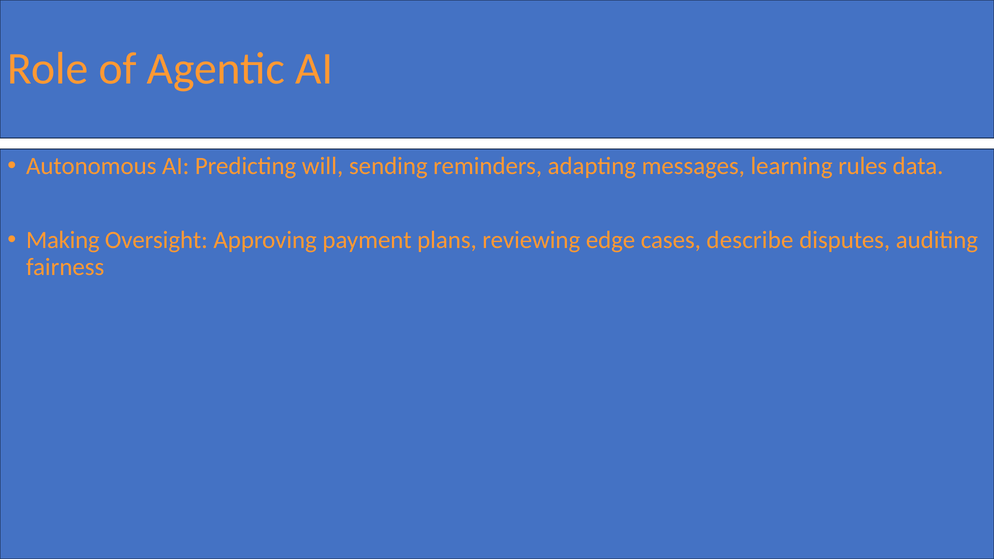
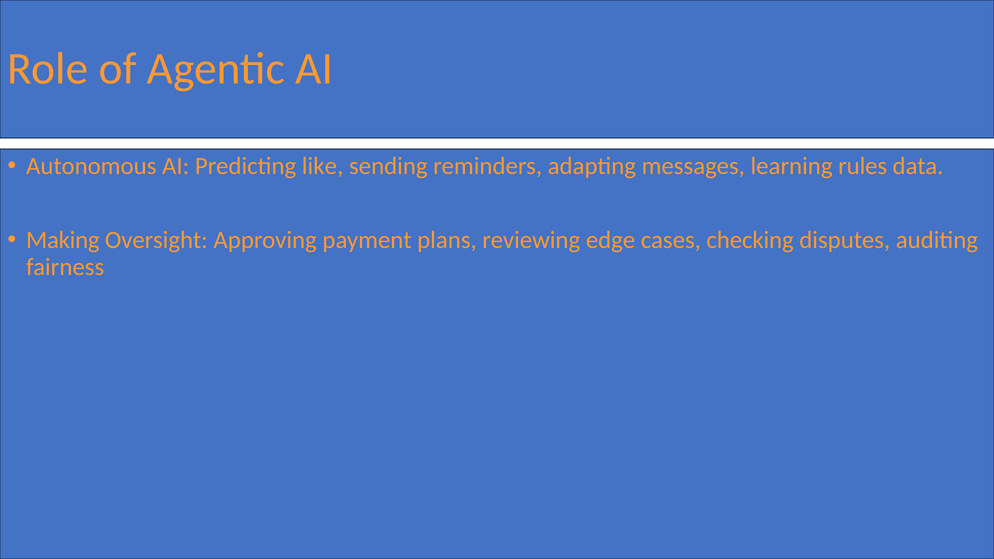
will: will -> like (323, 166)
describe: describe -> checking (750, 240)
